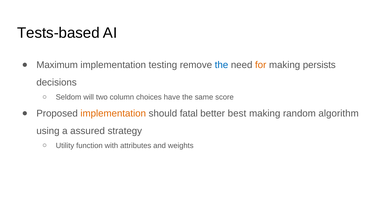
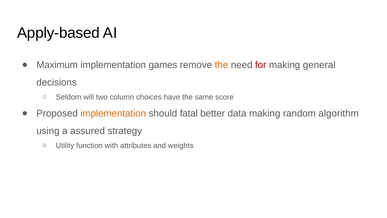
Tests-based: Tests-based -> Apply-based (58, 33)
testing: testing -> games (163, 65)
the colour: blue -> orange (221, 65)
for colour: orange -> red (261, 65)
persists: persists -> general (319, 65)
best: best -> data (237, 113)
